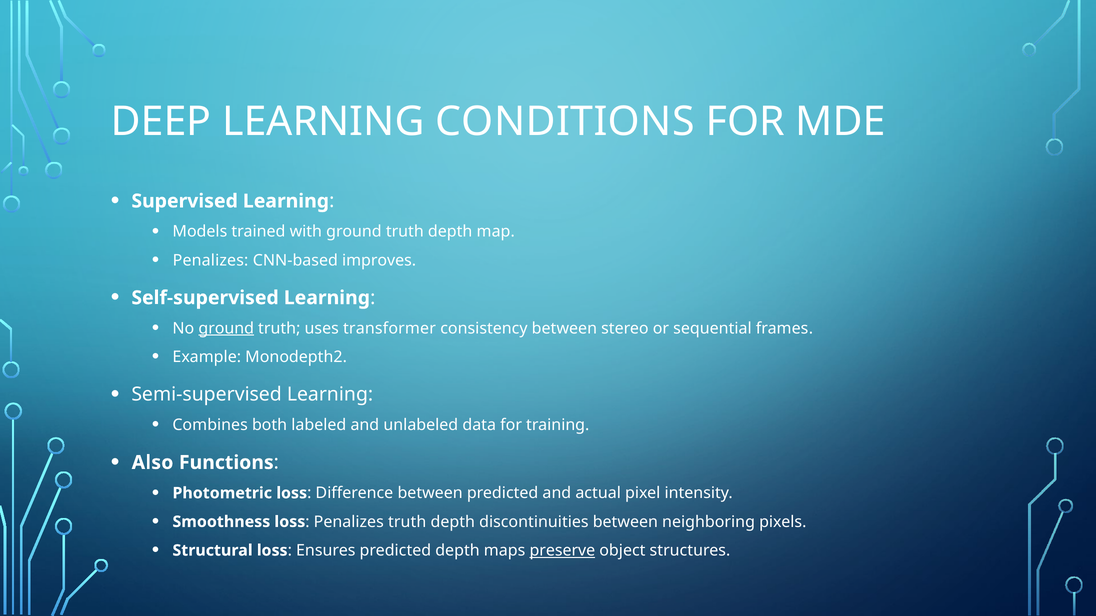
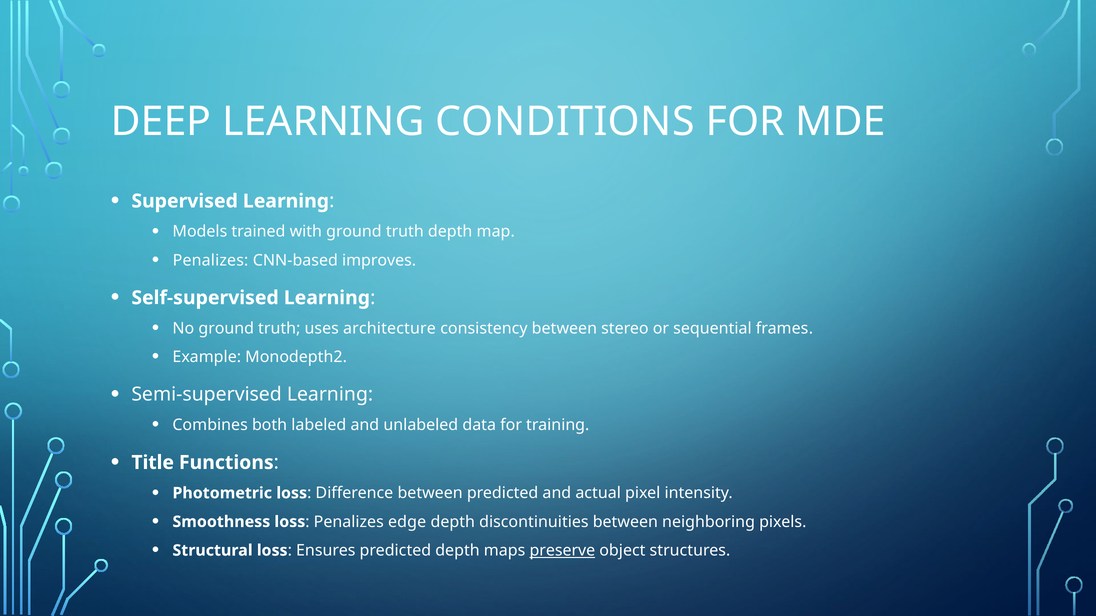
ground underline: present -> none (226, 329)
transformer: transformer -> architecture (389, 329)
Also: Also -> Title (153, 463)
Penalizes truth: truth -> edge (407, 522)
